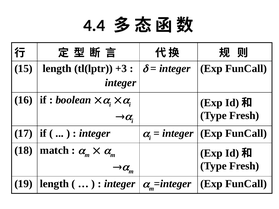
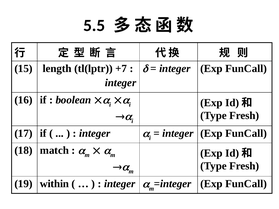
4.4: 4.4 -> 5.5 (94, 26)
+3: +3 -> +7 (121, 69)
19 length: length -> within (54, 184)
